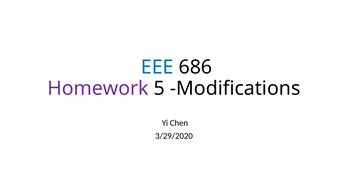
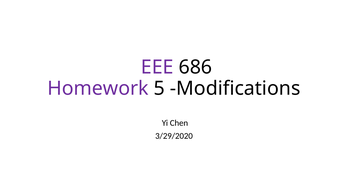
EEE colour: blue -> purple (157, 67)
